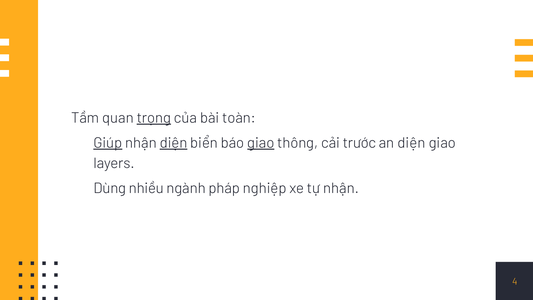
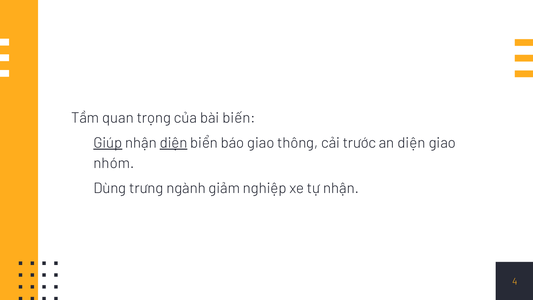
trọng underline: present -> none (154, 118)
toàn: toàn -> biến (239, 118)
giao underline: present -> none (261, 143)
layers: layers -> nhóm (114, 163)
nhiều: nhiều -> trưng (146, 188)
pháp: pháp -> giảm (224, 188)
